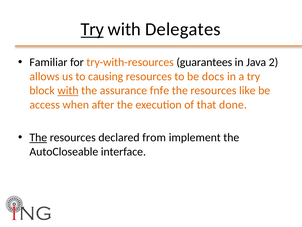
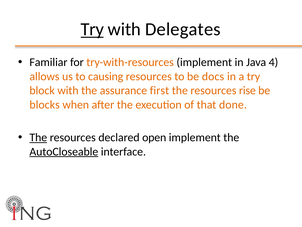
try-with-resources guarantees: guarantees -> implement (204, 62)
2: 2 -> 4 (273, 62)
with underline: present -> none (68, 90)
fnfe: fnfe -> first (159, 90)
like: like -> rise (247, 90)
access: access -> blocks (45, 104)
from: from -> open (154, 137)
AutoCloseable underline: none -> present (64, 151)
